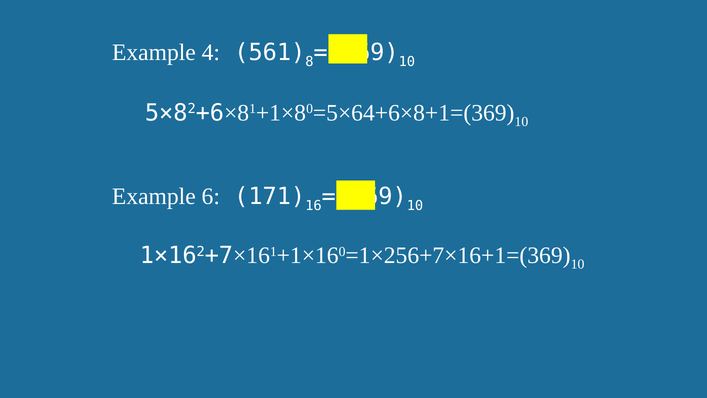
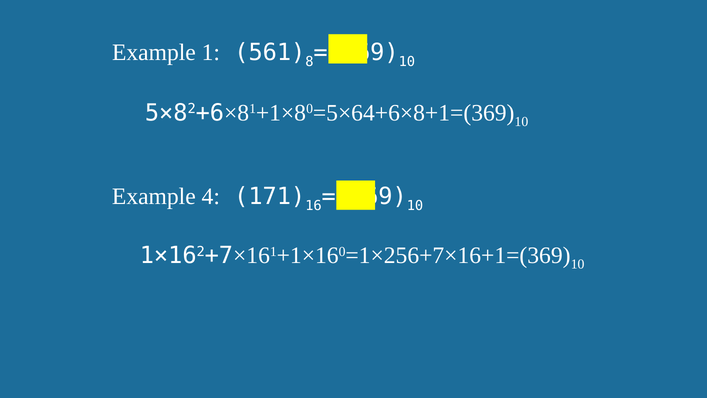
4: 4 -> 1 (211, 53)
6: 6 -> 4 (211, 196)
